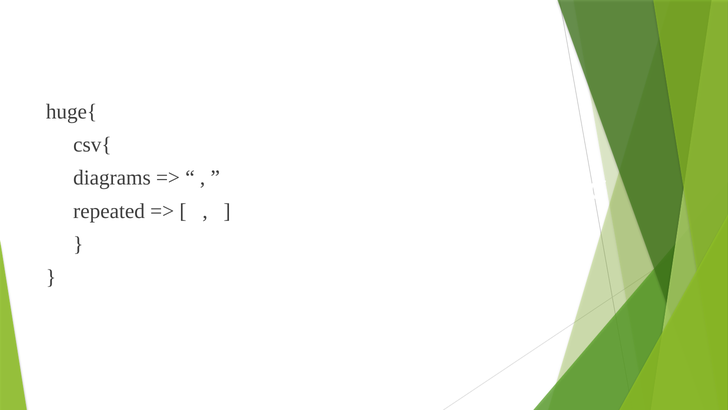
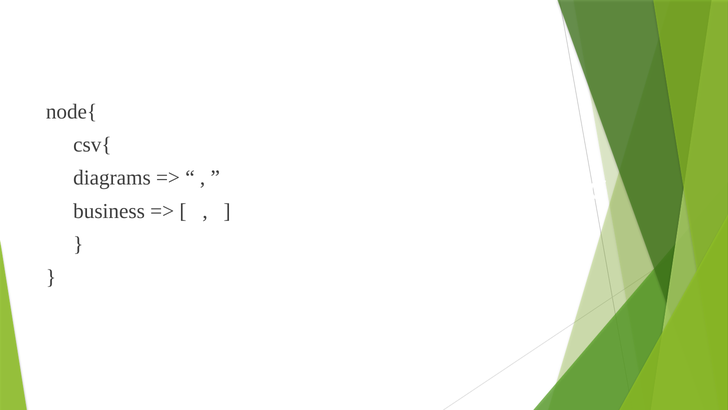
huge{: huge{ -> node{ (72, 112)
repeated: repeated -> business (109, 211)
